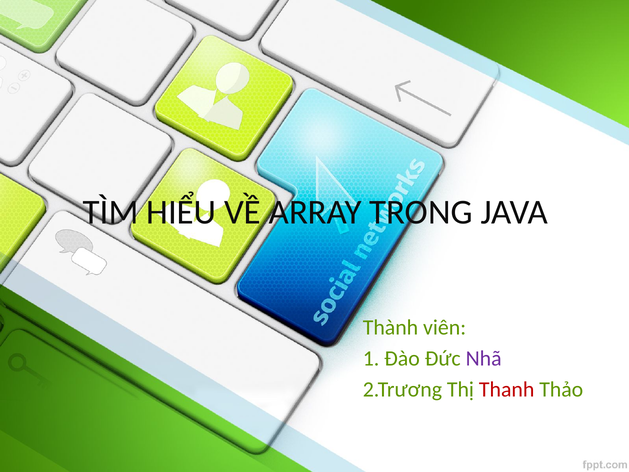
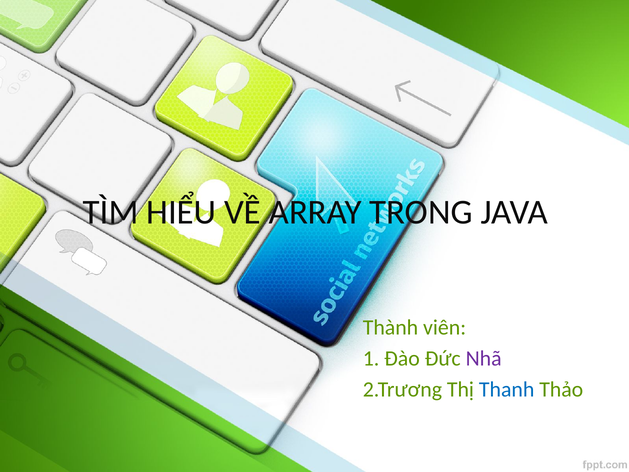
Thanh colour: red -> blue (507, 389)
